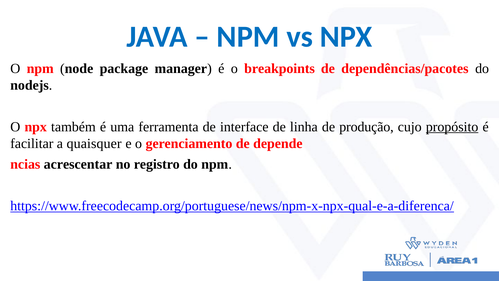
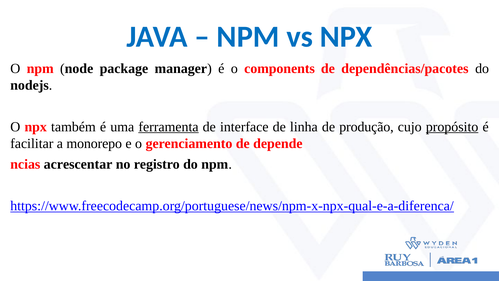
breakpoints: breakpoints -> components (280, 68)
ferramenta underline: none -> present (168, 127)
quaisquer: quaisquer -> monorepo (94, 143)
